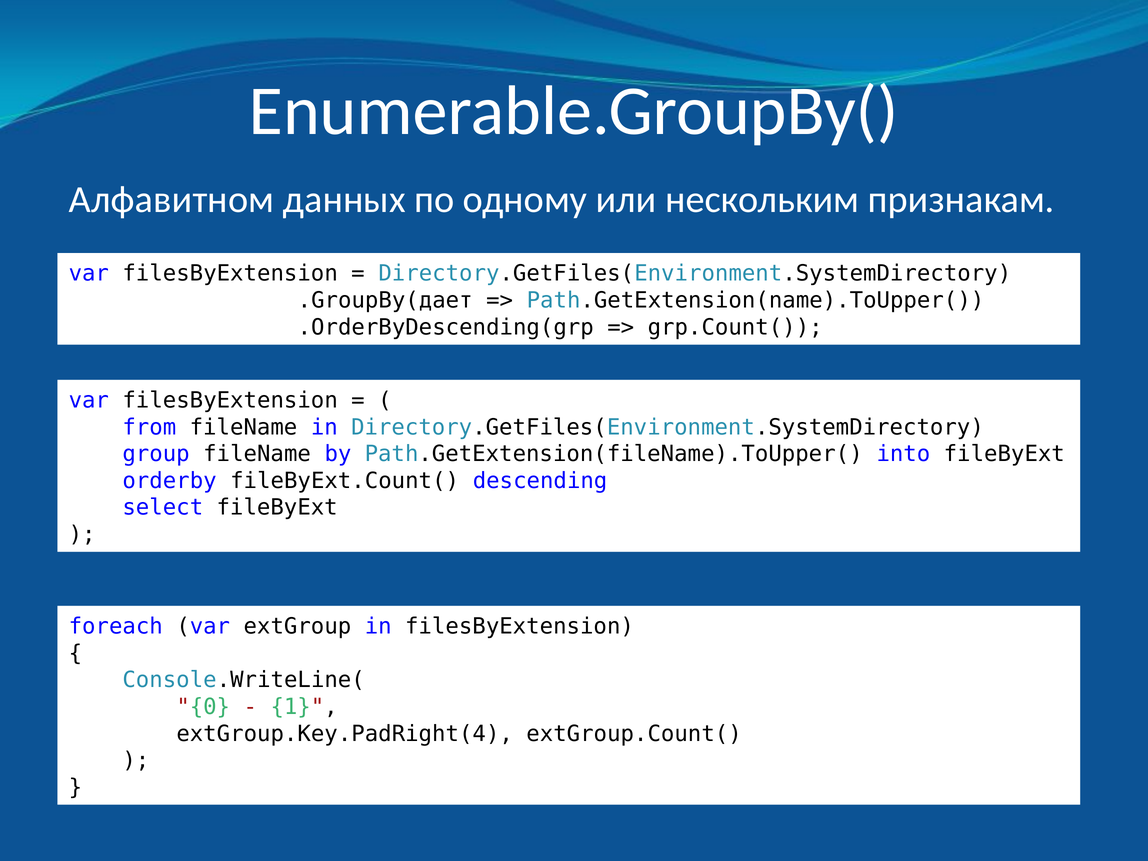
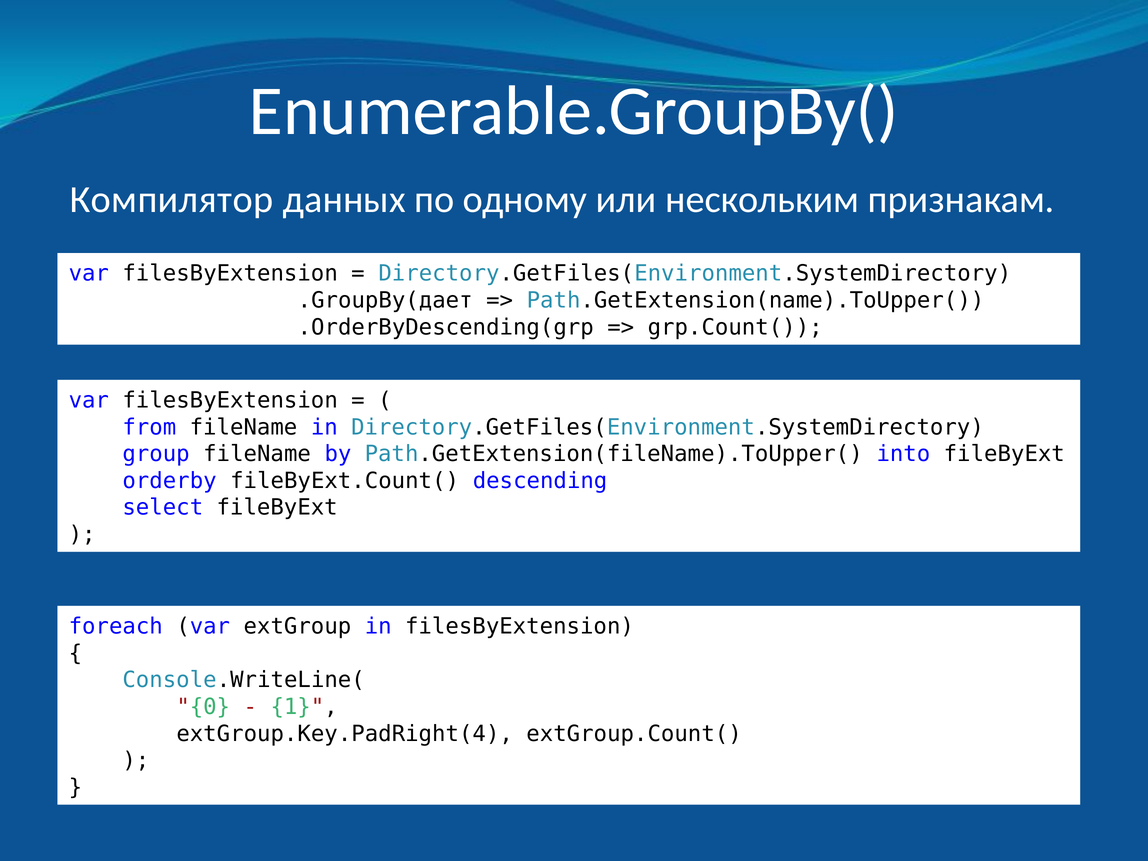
Алфавитном: Алфавитном -> Компилятор (171, 200)
